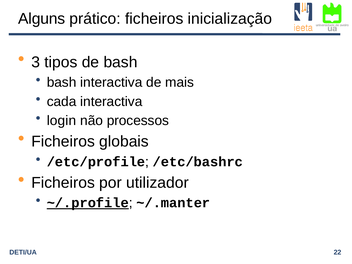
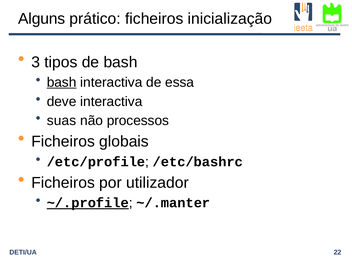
bash underline: none -> present (62, 82)
mais: mais -> essa (180, 82)
cada: cada -> deve (62, 101)
login: login -> suas (62, 121)
